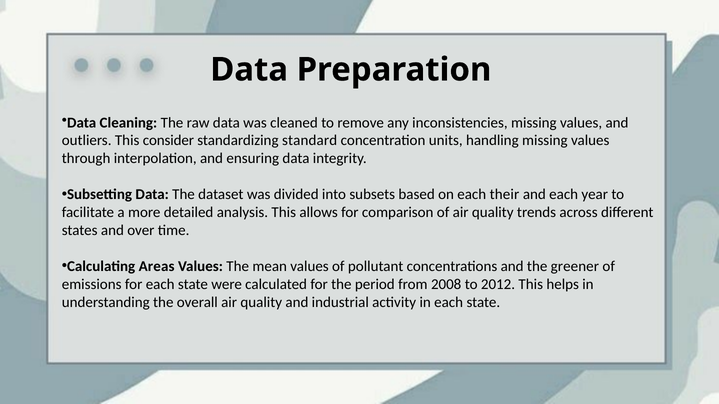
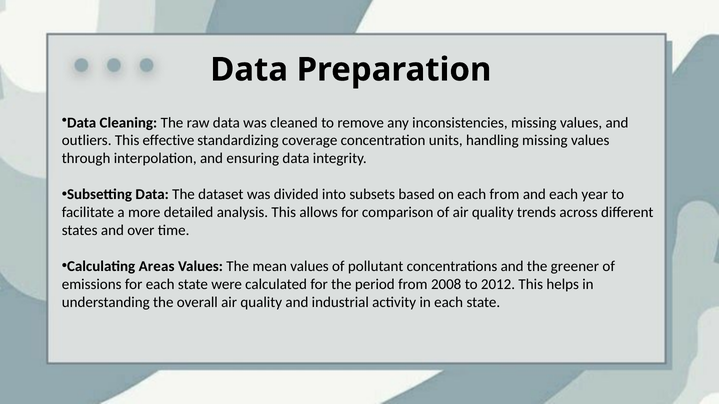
consider: consider -> effective (168, 141)
standard: standard -> coverage (310, 141)
each their: their -> from (505, 195)
